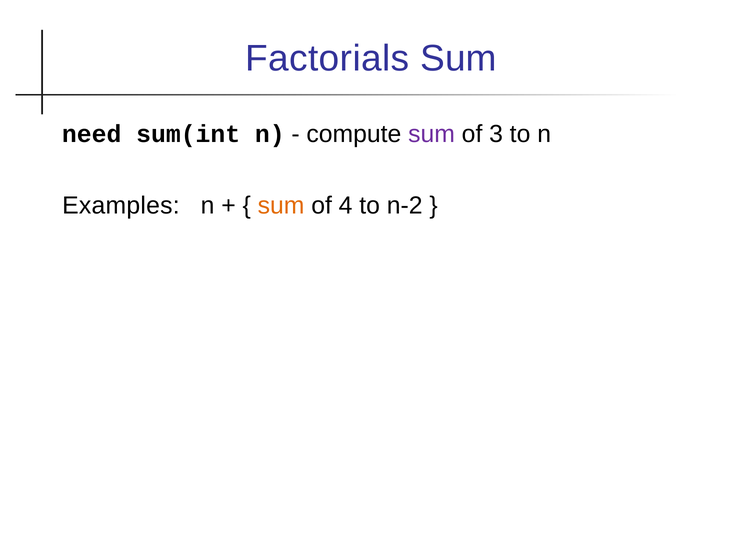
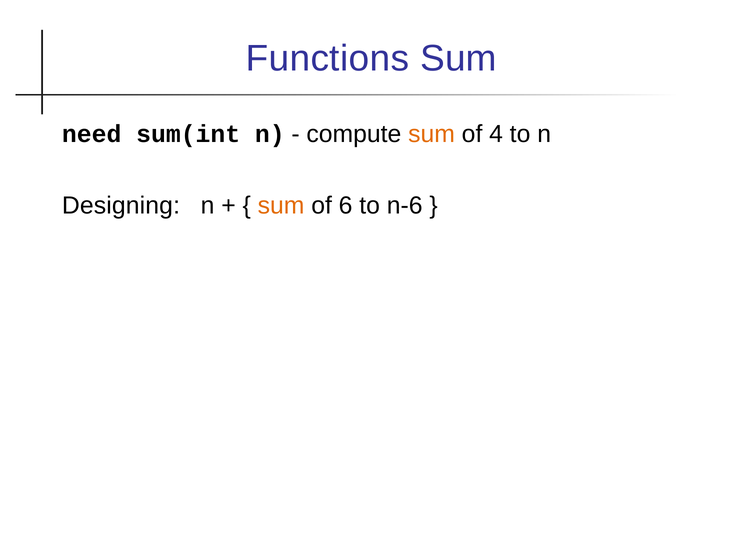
Factorials: Factorials -> Functions (327, 59)
sum colour: purple -> orange (432, 134)
3: 3 -> 4 (496, 134)
Examples: Examples -> Designing (121, 206)
4: 4 -> 6 (346, 206)
n-2: n-2 -> n-6 (405, 206)
